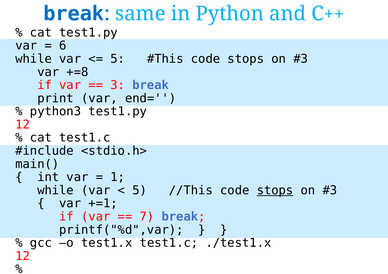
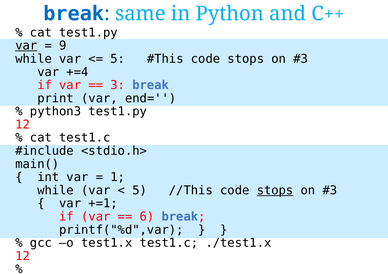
var underline: none -> present (26, 46)
6: 6 -> 9 (63, 46)
+=8: +=8 -> +=4 (77, 72)
7: 7 -> 6 (147, 216)
